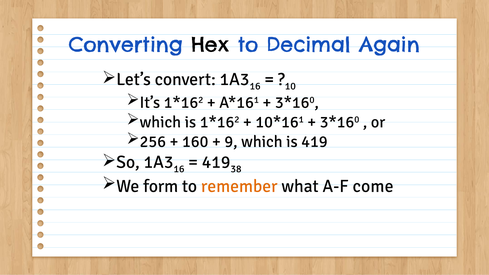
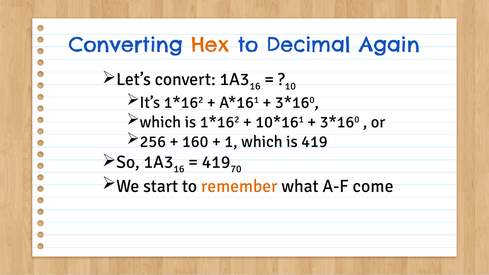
Hex colour: black -> orange (210, 45)
9: 9 -> 1 (231, 142)
38: 38 -> 70 (236, 169)
form: form -> start (161, 186)
